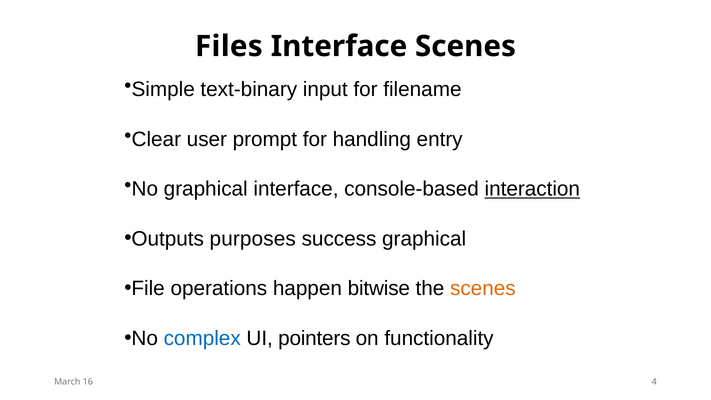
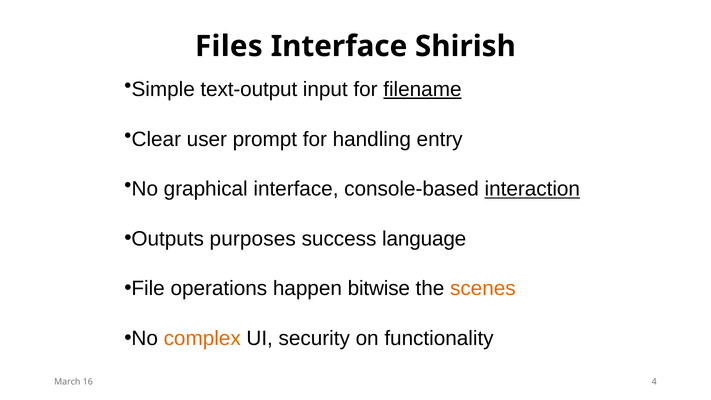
Interface Scenes: Scenes -> Shirish (465, 46)
text-binary: text-binary -> text-output (249, 89)
filename underline: none -> present (422, 89)
success graphical: graphical -> language (424, 239)
complex colour: blue -> orange (202, 338)
pointers: pointers -> security (314, 338)
